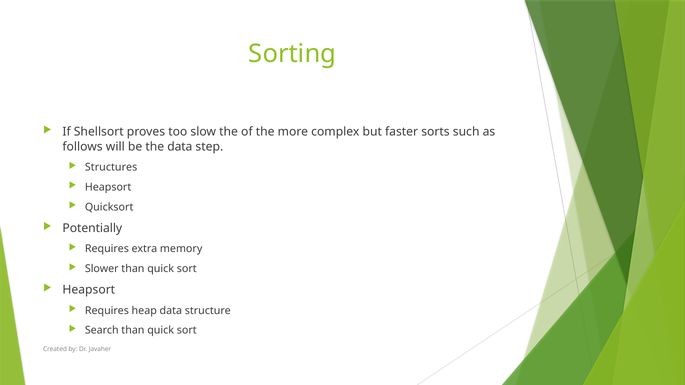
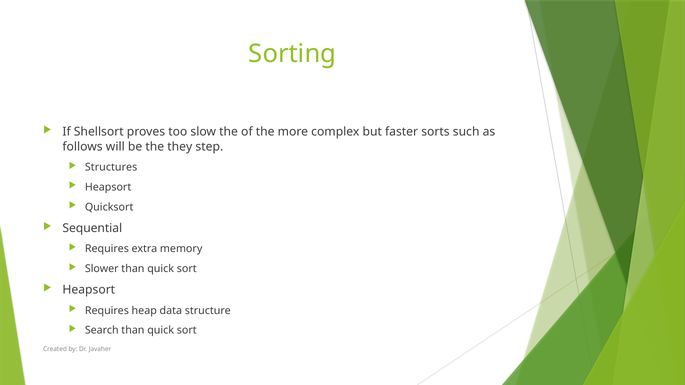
the data: data -> they (180, 147)
Potentially: Potentially -> Sequential (92, 228)
